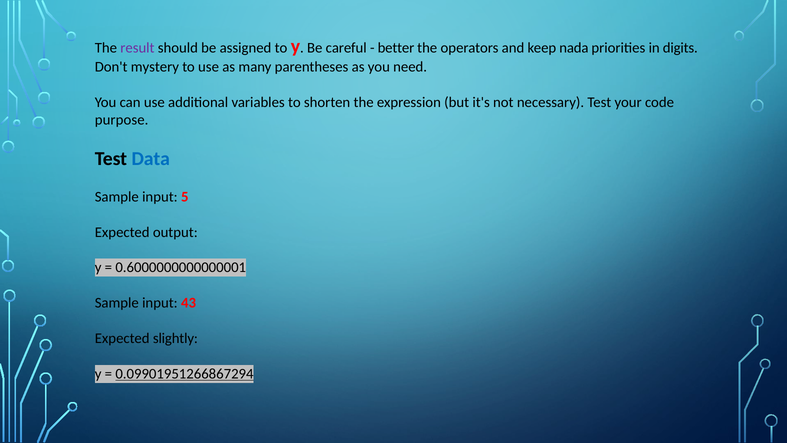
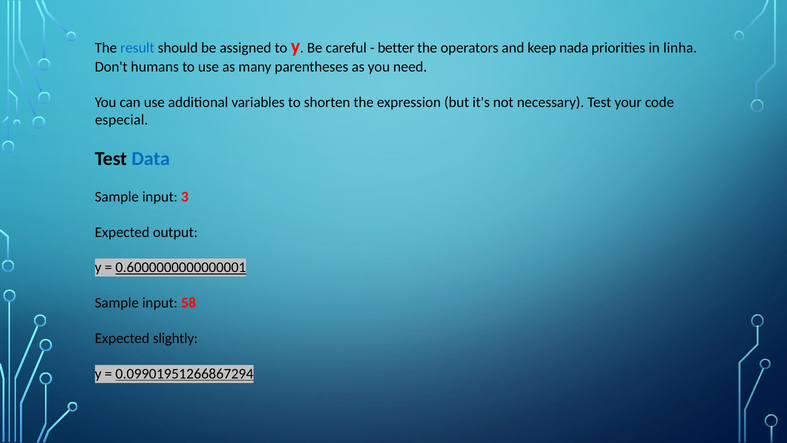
result colour: purple -> blue (137, 48)
digits: digits -> linha (680, 48)
mystery: mystery -> humans (155, 67)
purpose: purpose -> especial (122, 120)
5: 5 -> 3 (185, 197)
0.6000000000000001 underline: none -> present (181, 267)
43: 43 -> 58 (189, 303)
